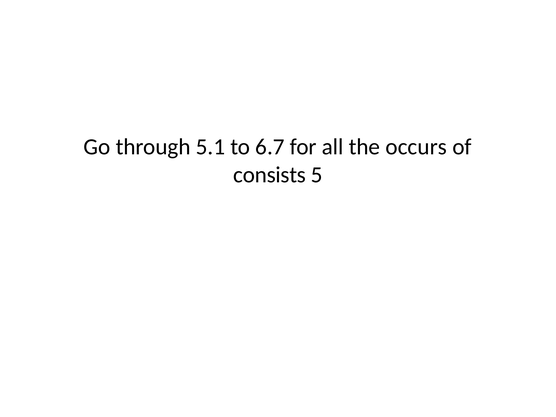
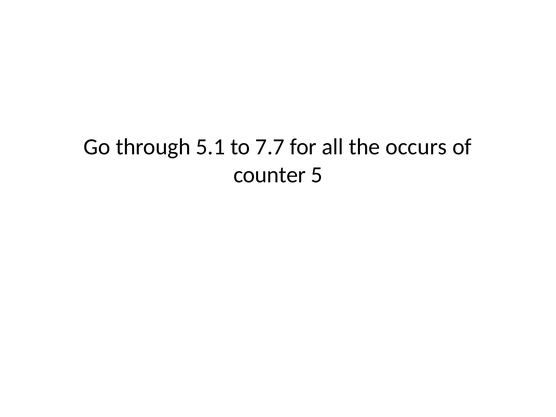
6.7: 6.7 -> 7.7 (270, 147)
consists: consists -> counter (270, 175)
